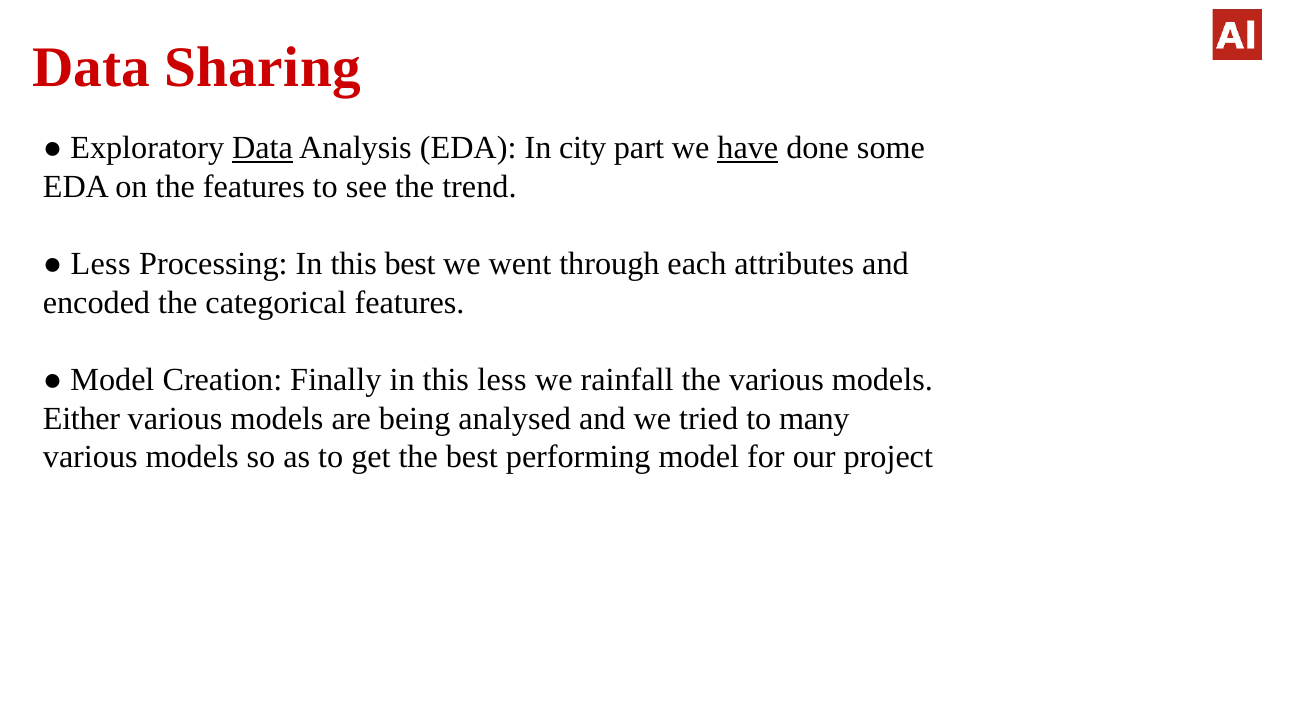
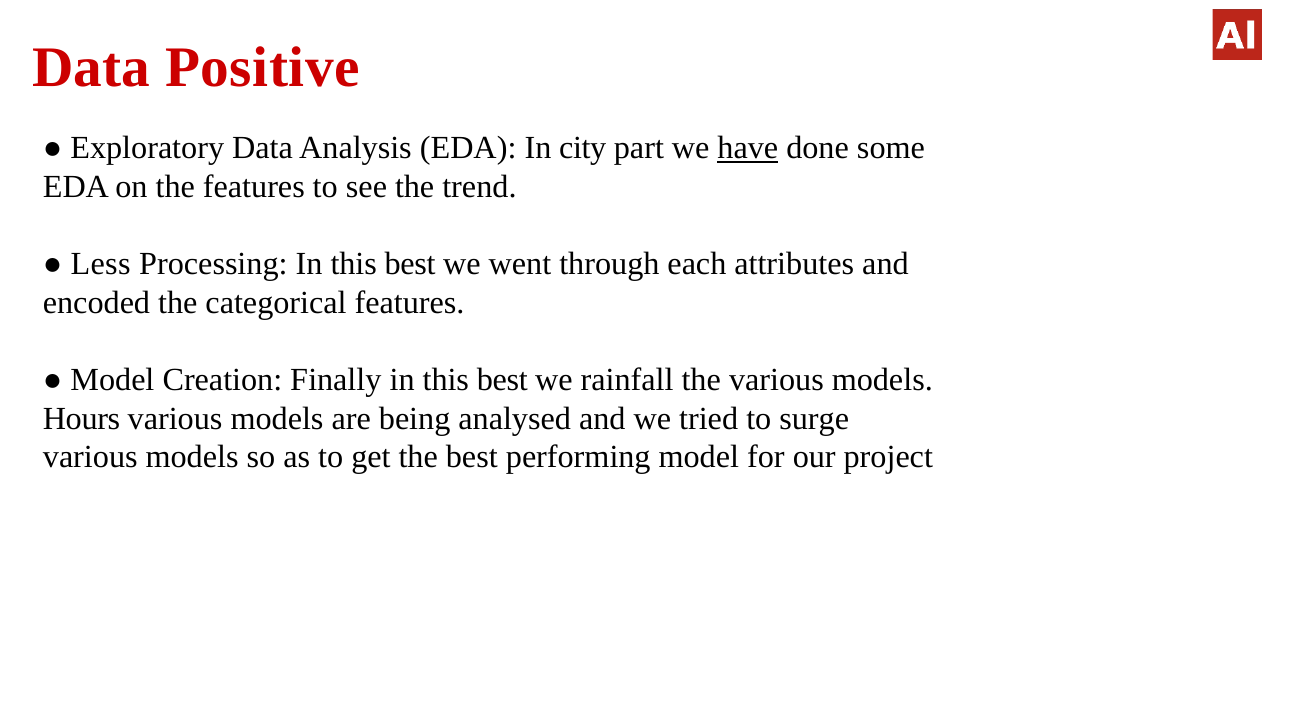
Sharing: Sharing -> Positive (263, 68)
Data underline: present -> none (262, 148)
Finally in this less: less -> best (502, 380)
Either: Either -> Hours (82, 418)
many: many -> surge (814, 418)
